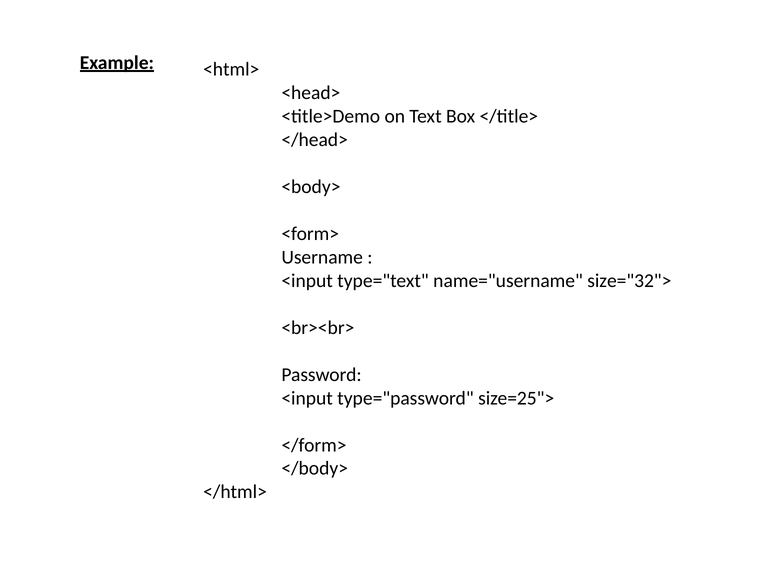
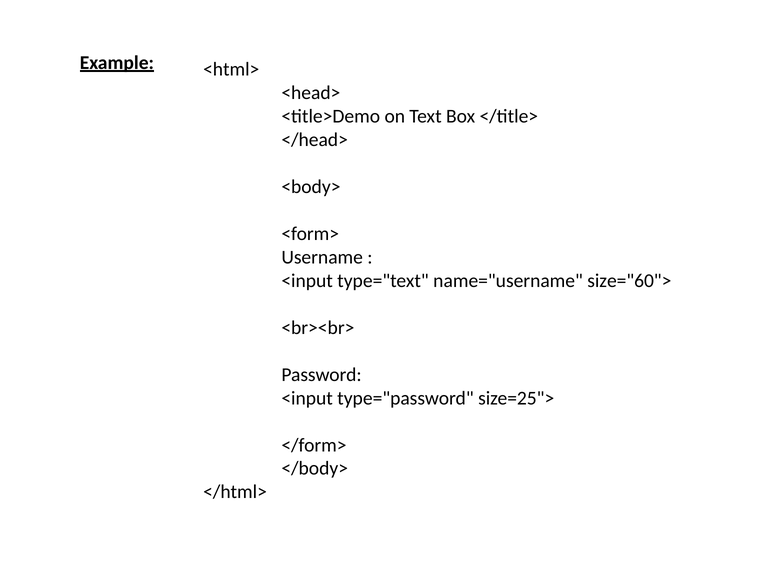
size="32">: size="32"> -> size="60"> (629, 280)
